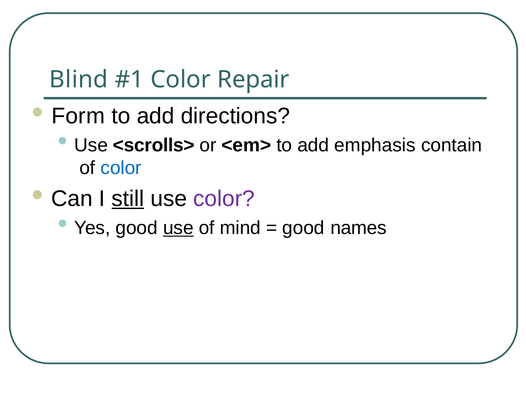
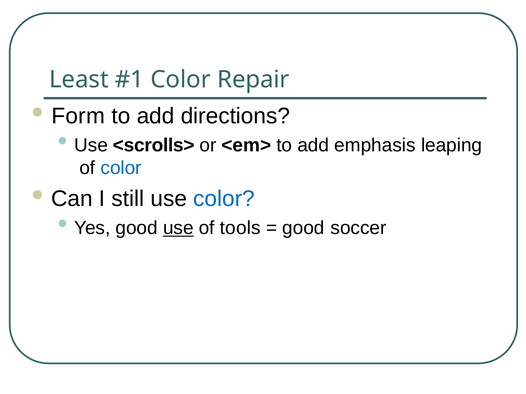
Blind: Blind -> Least (79, 79)
contain: contain -> leaping (452, 145)
still underline: present -> none (128, 199)
color colour: purple -> blue (224, 199)
mind: mind -> tools (240, 228)
names: names -> soccer (358, 228)
